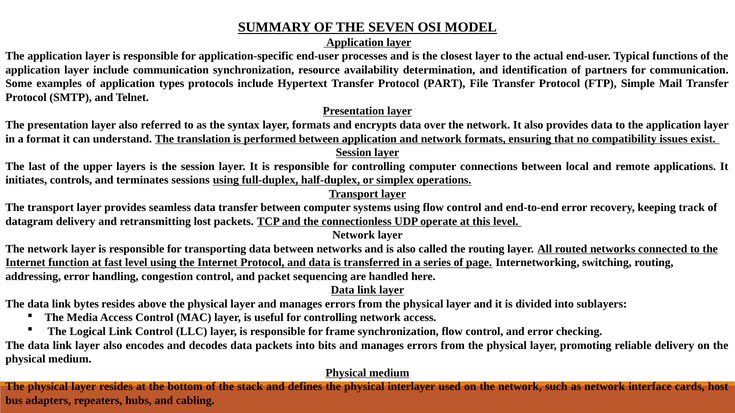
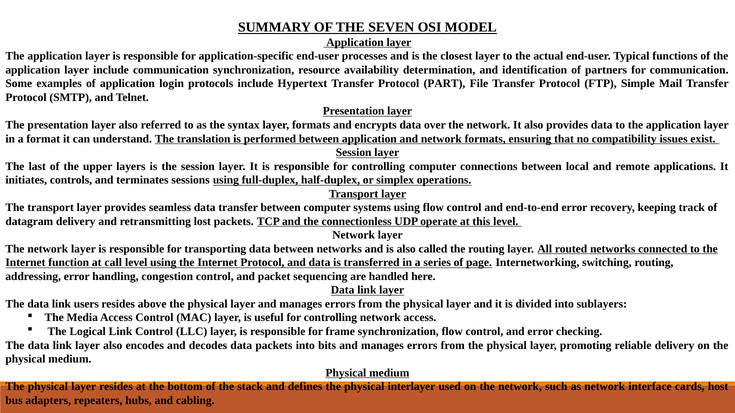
types: types -> login (172, 84)
fast: fast -> call (113, 263)
bytes: bytes -> users (86, 304)
